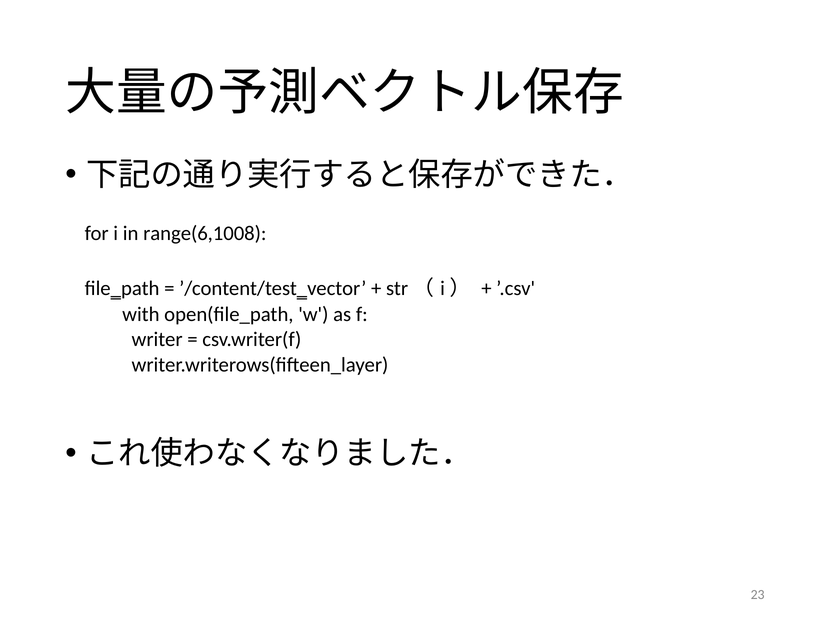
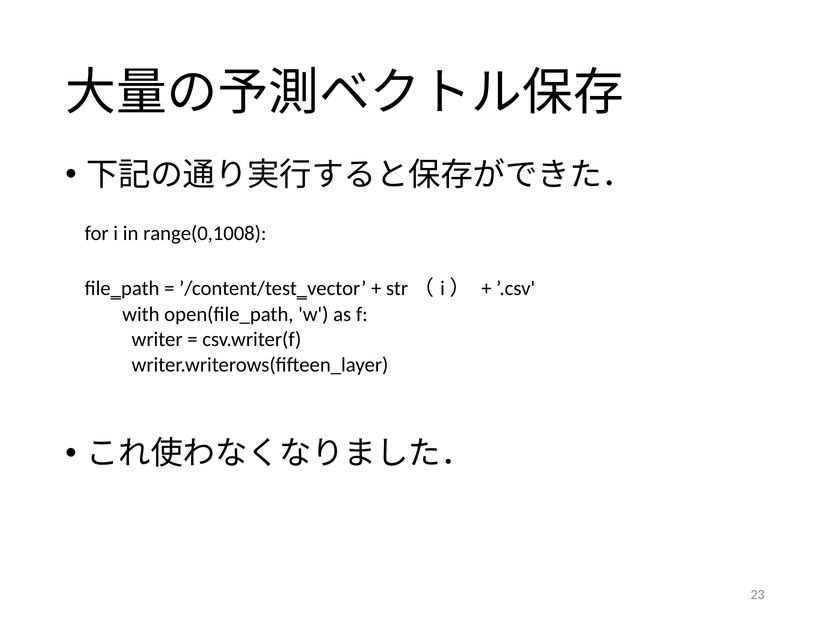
range(6,1008: range(6,1008 -> range(0,1008 (205, 233)
